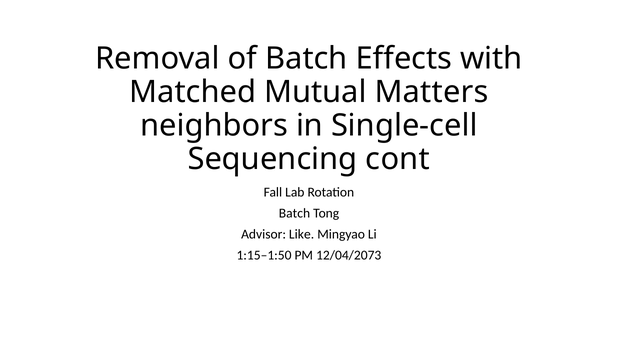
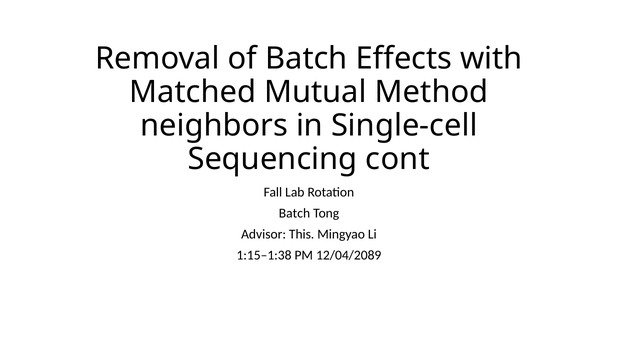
Matters: Matters -> Method (432, 92)
Like: Like -> This (302, 234)
1:15–1:50: 1:15–1:50 -> 1:15–1:38 (264, 255)
12/04/2073: 12/04/2073 -> 12/04/2089 (349, 255)
